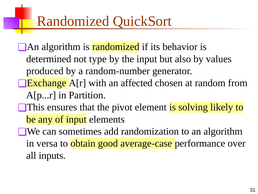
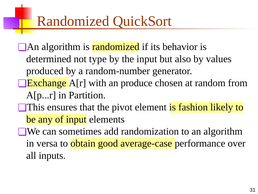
affected: affected -> produce (137, 83)
solving: solving -> fashion (193, 107)
